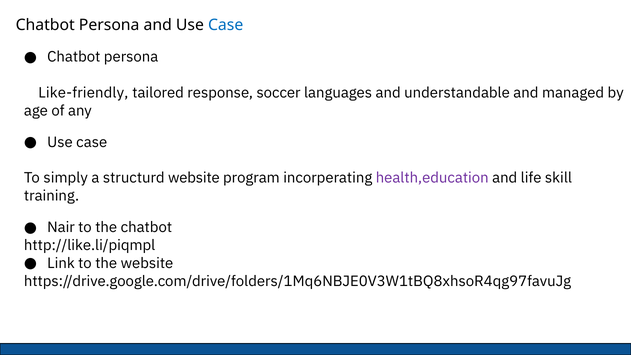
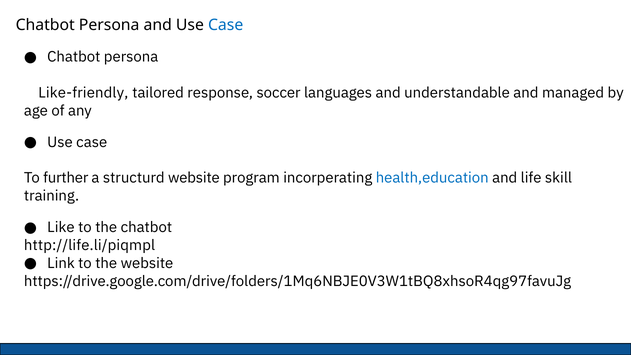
simply: simply -> further (66, 178)
health,education colour: purple -> blue (432, 178)
Nair: Nair -> Like (61, 227)
http://like.li/piqmpl: http://like.li/piqmpl -> http://life.li/piqmpl (90, 245)
